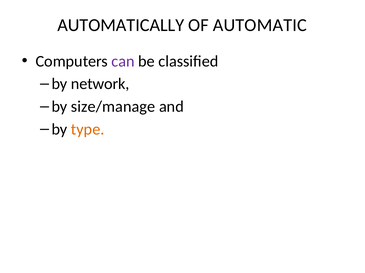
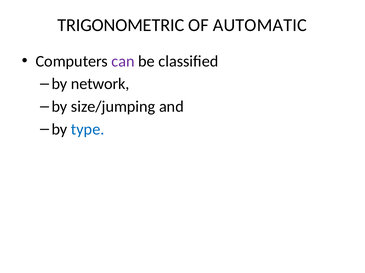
AUTOMATICALLY: AUTOMATICALLY -> TRIGONOMETRIC (121, 25)
size/manage: size/manage -> size/jumping (113, 107)
type colour: orange -> blue (88, 130)
